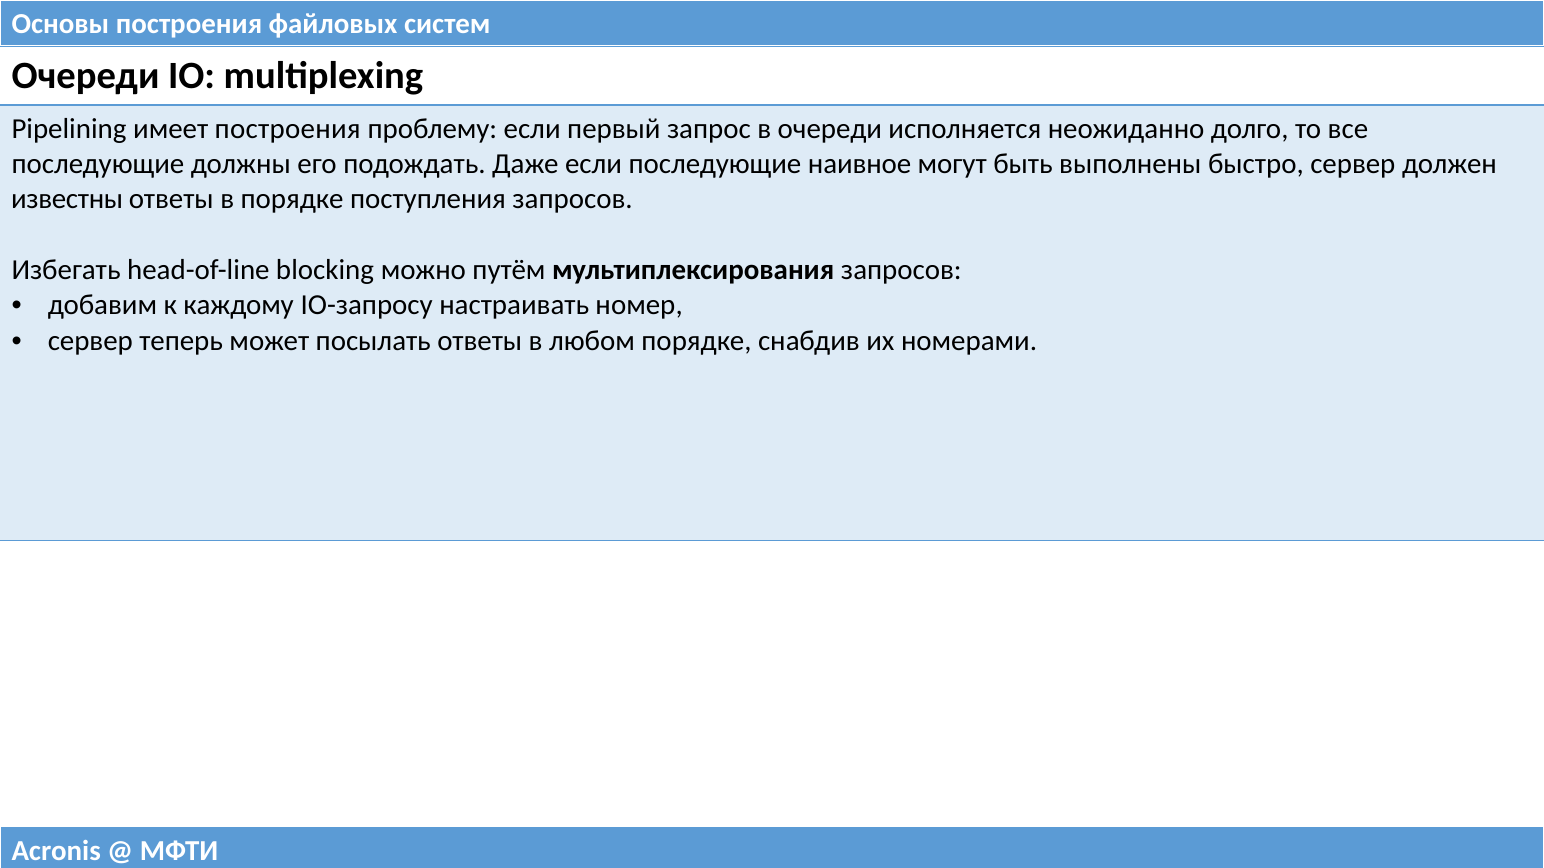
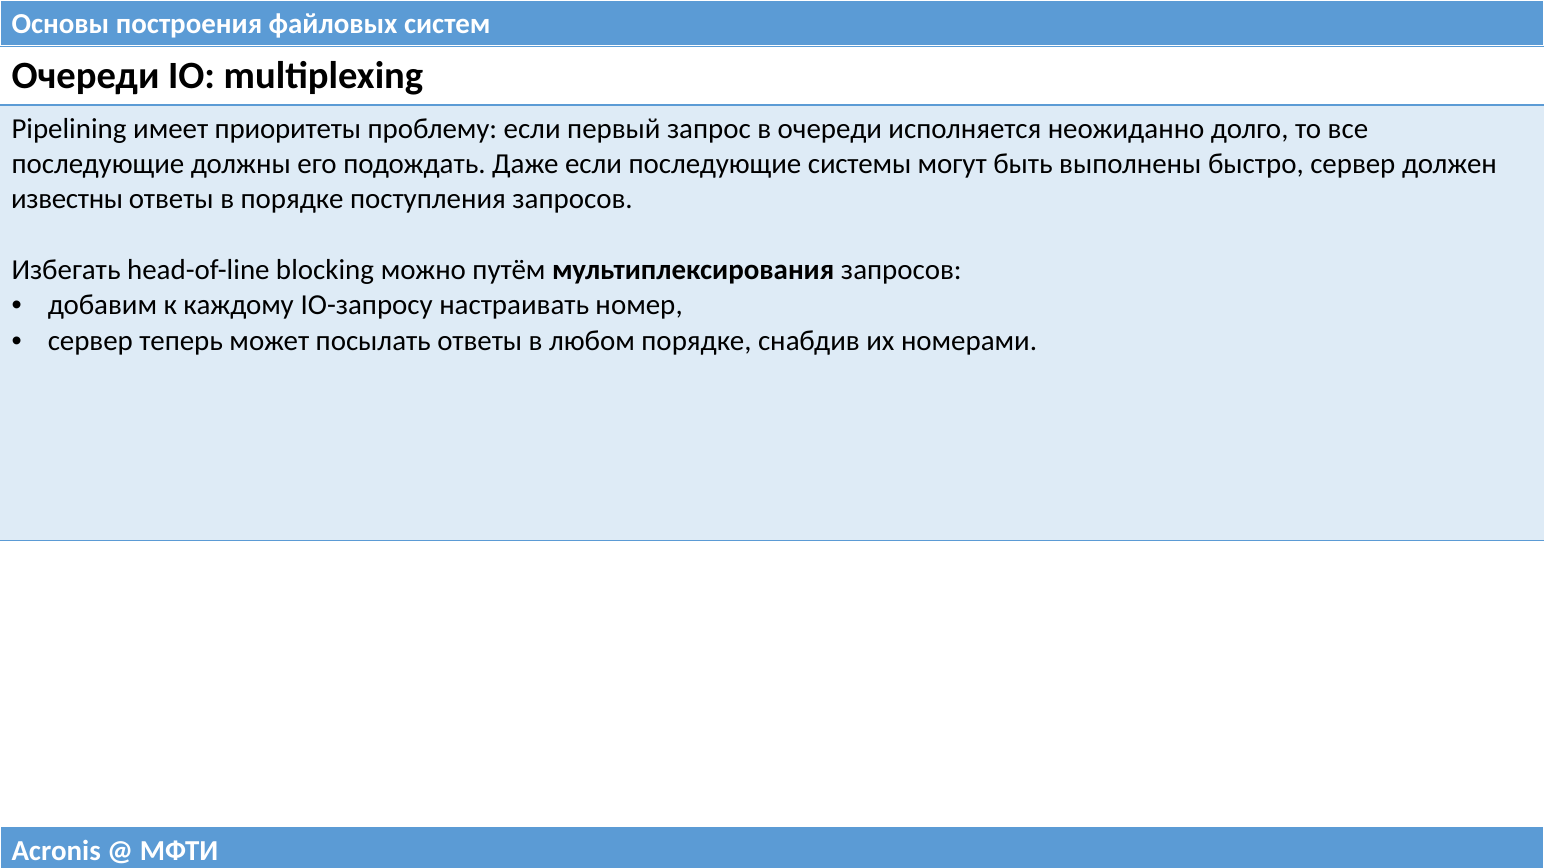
имеет построения: построения -> приоритеты (288, 129)
наивное: наивное -> системы (860, 164)
